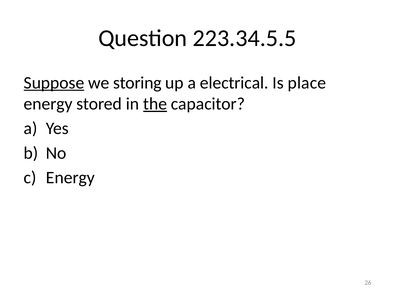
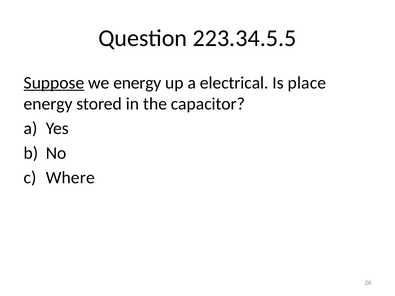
we storing: storing -> energy (137, 83)
the underline: present -> none (155, 104)
Energy: Energy -> Where (70, 178)
